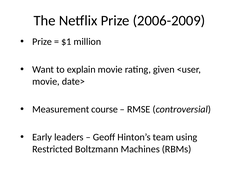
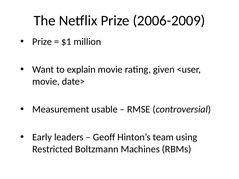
course: course -> usable (105, 109)
